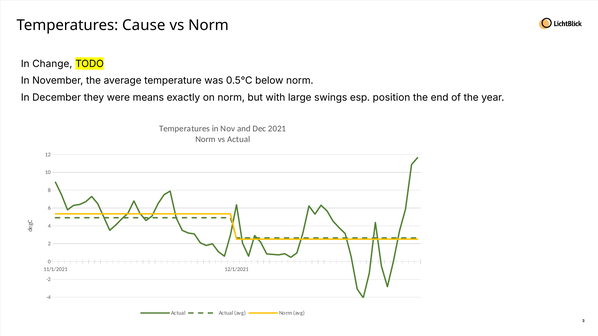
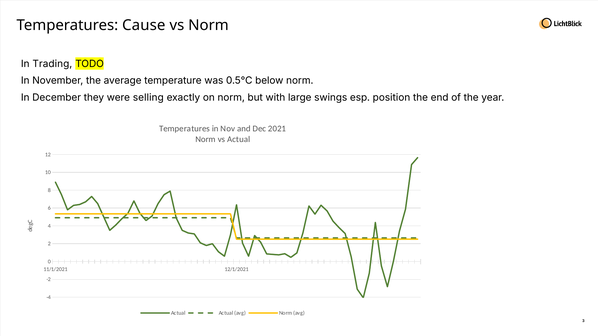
Change: Change -> Trading (52, 64)
means: means -> selling (148, 98)
